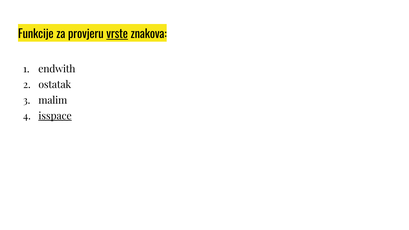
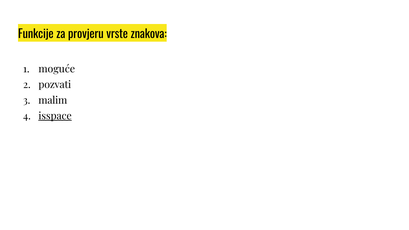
vrste underline: present -> none (117, 34)
endwith: endwith -> moguće (57, 69)
ostatak: ostatak -> pozvati (55, 85)
